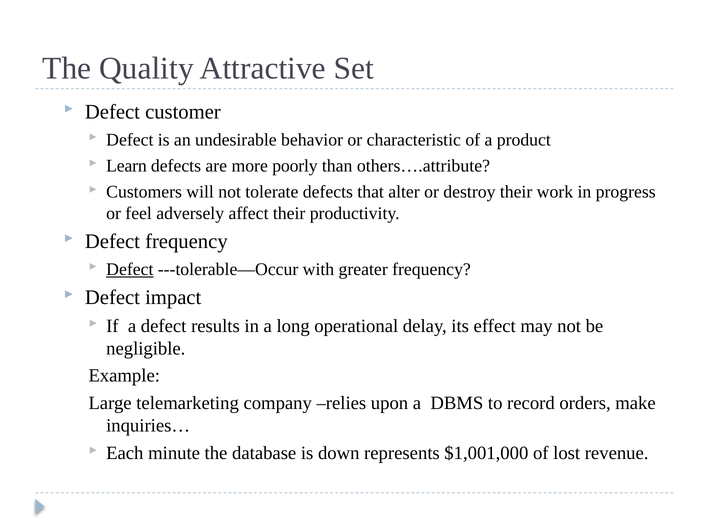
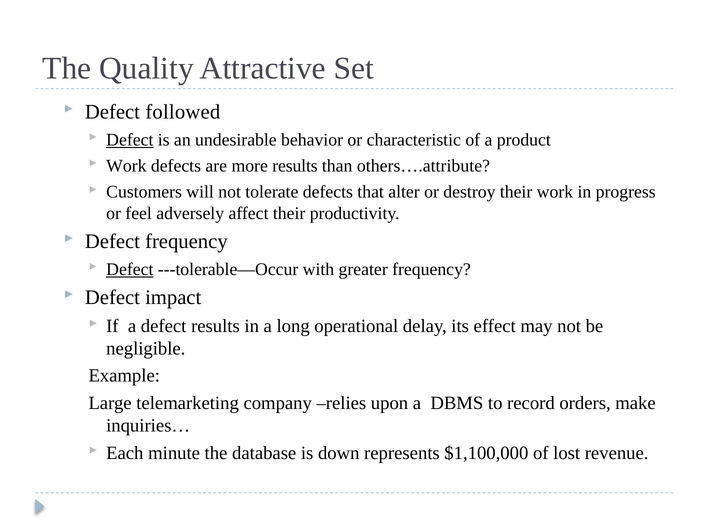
customer: customer -> followed (183, 112)
Defect underline: none -> present (130, 140)
Learn: Learn -> Work (126, 166)
more poorly: poorly -> results (295, 166)
$1,001,000: $1,001,000 -> $1,100,000 (486, 453)
